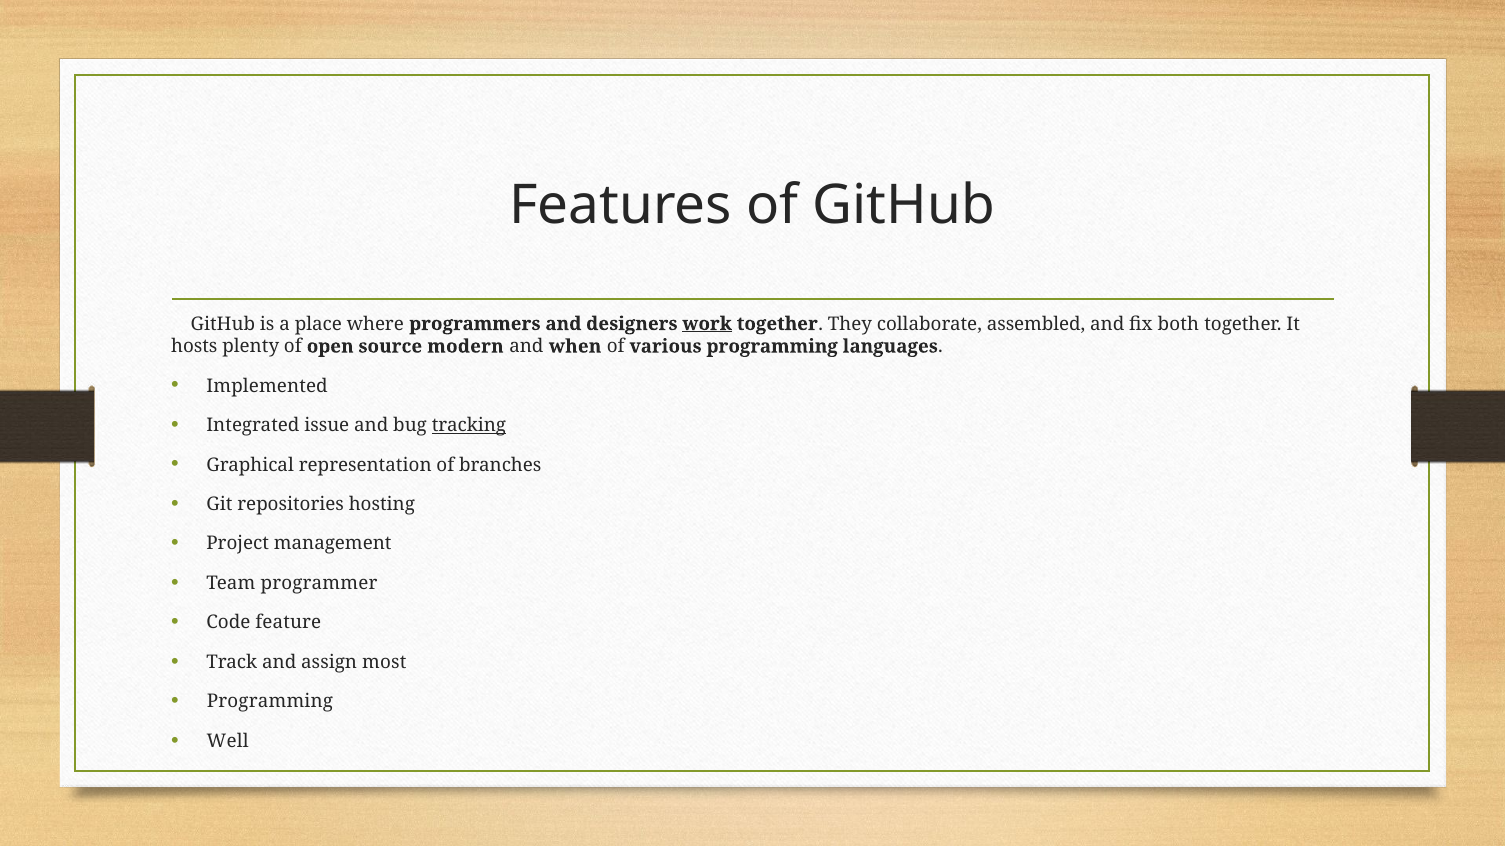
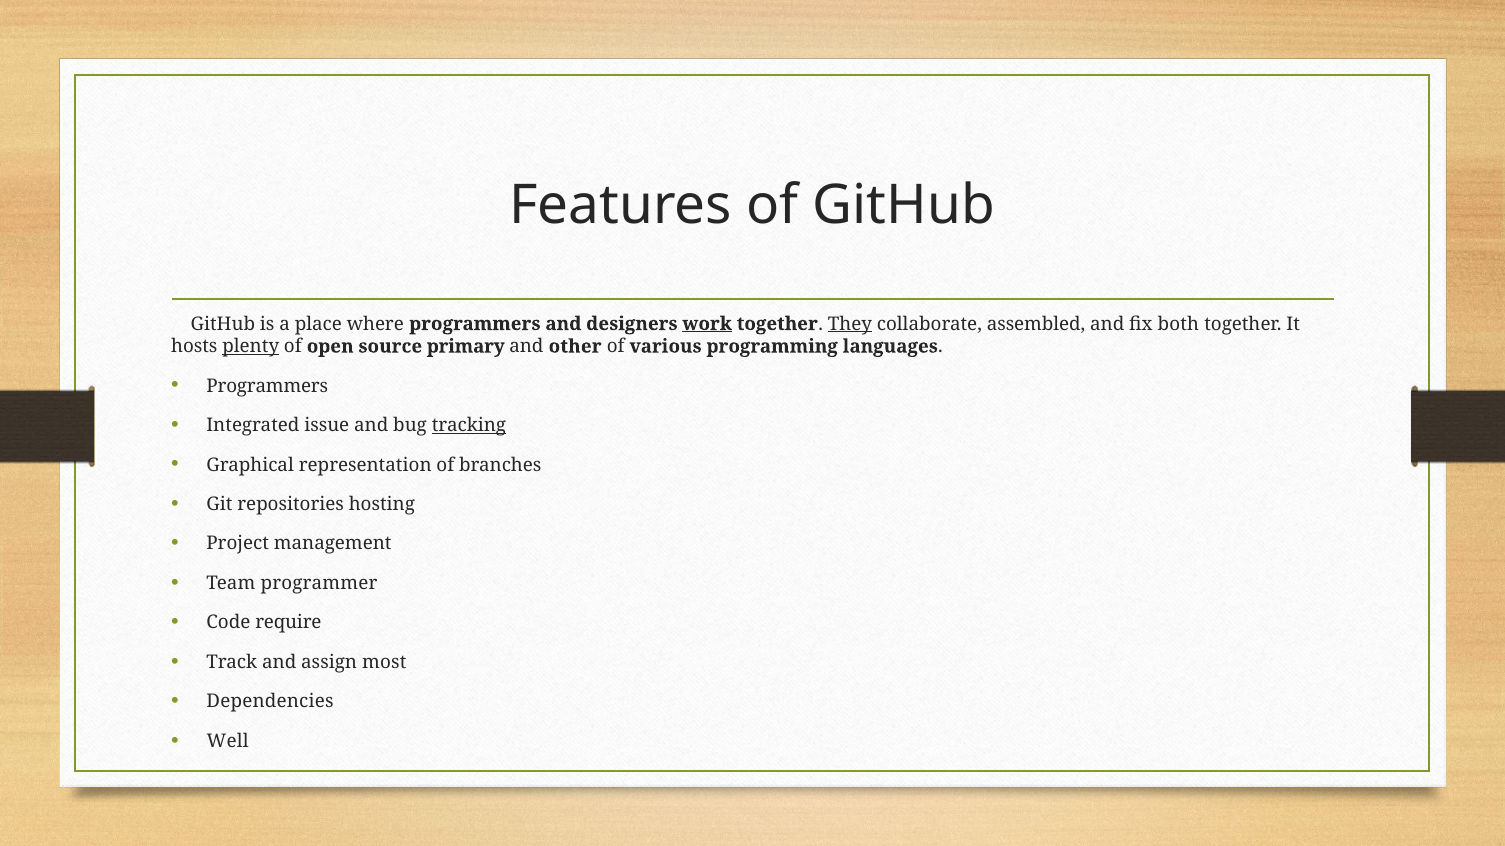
They underline: none -> present (850, 324)
plenty underline: none -> present (251, 347)
modern: modern -> primary (466, 347)
when: when -> other (575, 347)
Implemented: Implemented -> Programmers (267, 386)
feature: feature -> require (288, 623)
Programming: Programming -> Dependencies (270, 702)
